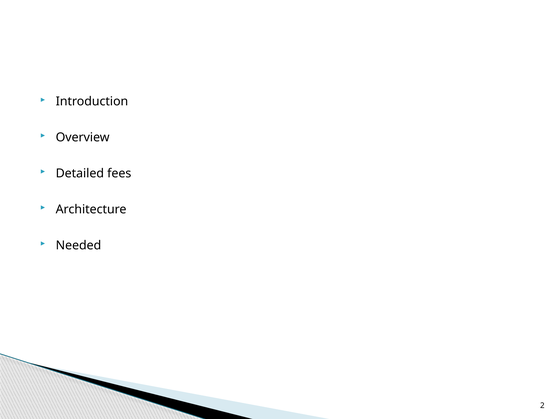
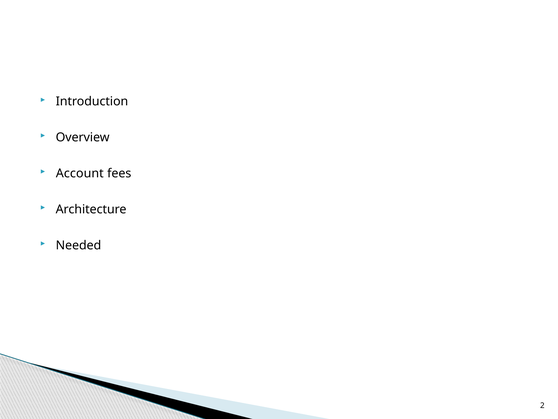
Detailed: Detailed -> Account (80, 173)
